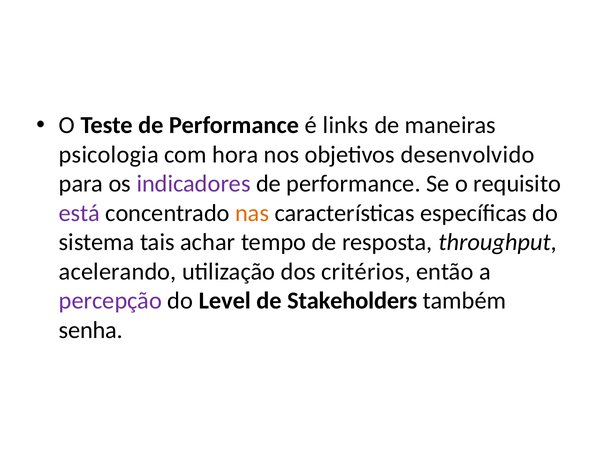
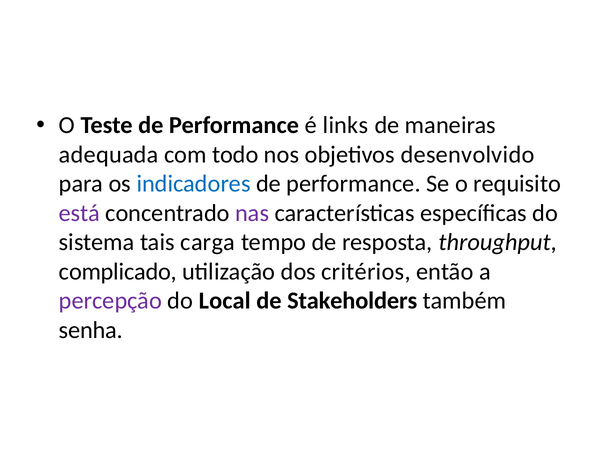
psicologia: psicologia -> adequada (109, 154)
hora: hora -> todo (235, 154)
indicadores colour: purple -> blue (194, 184)
nas colour: orange -> purple (252, 213)
achar: achar -> carga (208, 242)
acelerando: acelerando -> complicado (118, 271)
Level: Level -> Local (225, 301)
